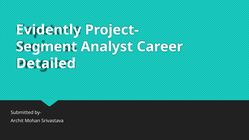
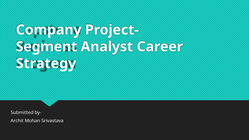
Evidently: Evidently -> Company (49, 30)
Detailed: Detailed -> Strategy (46, 63)
